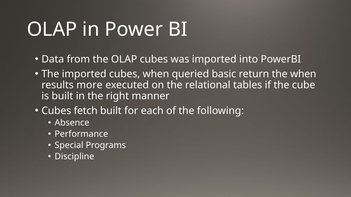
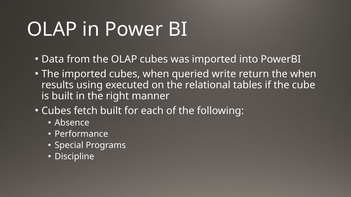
basic: basic -> write (224, 74)
more: more -> using (90, 85)
